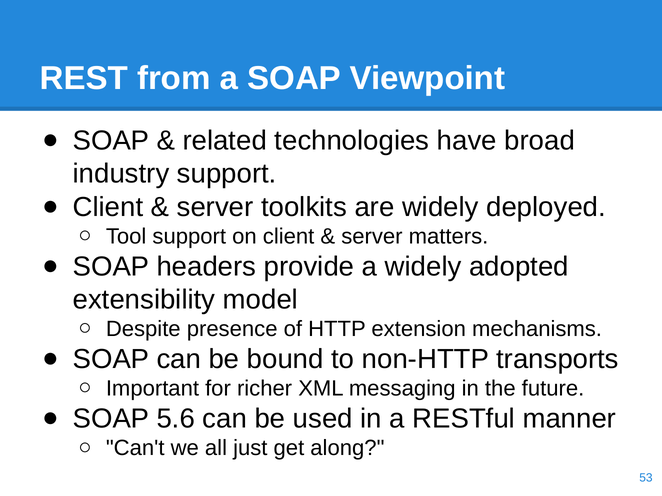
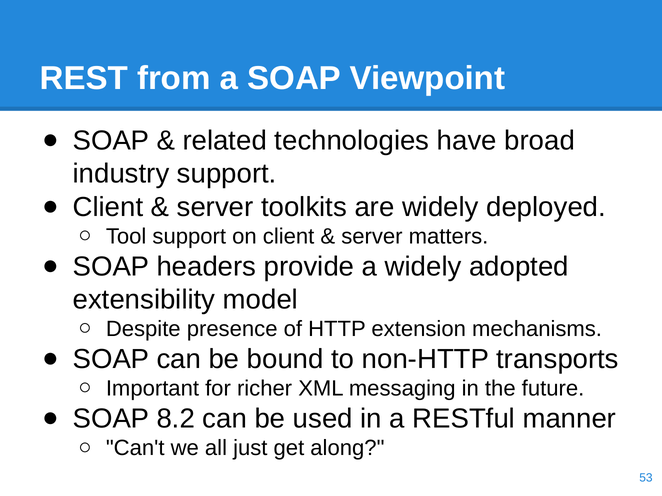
5.6: 5.6 -> 8.2 (176, 419)
